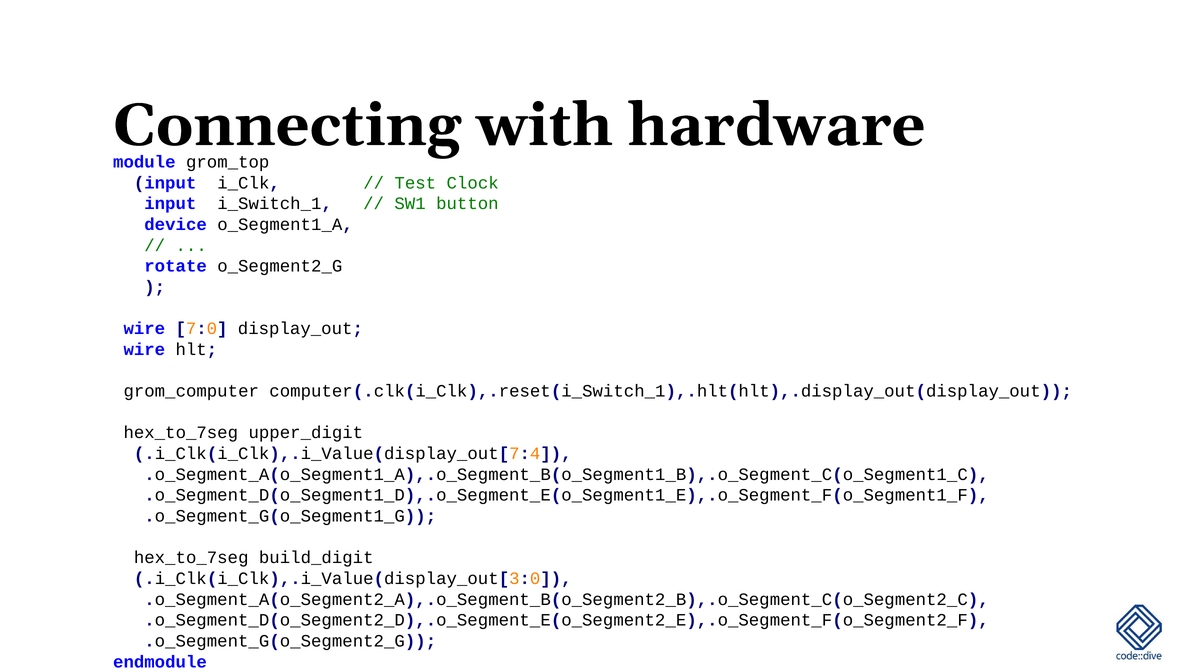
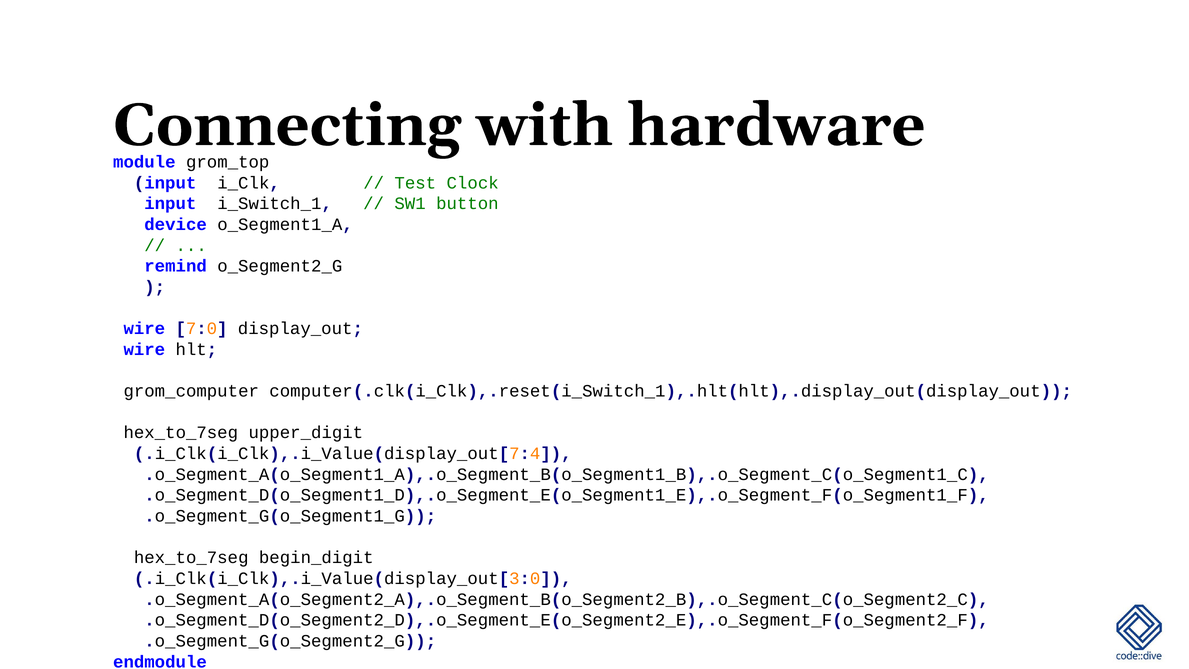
rotate: rotate -> remind (176, 266)
build_digit: build_digit -> begin_digit (316, 558)
